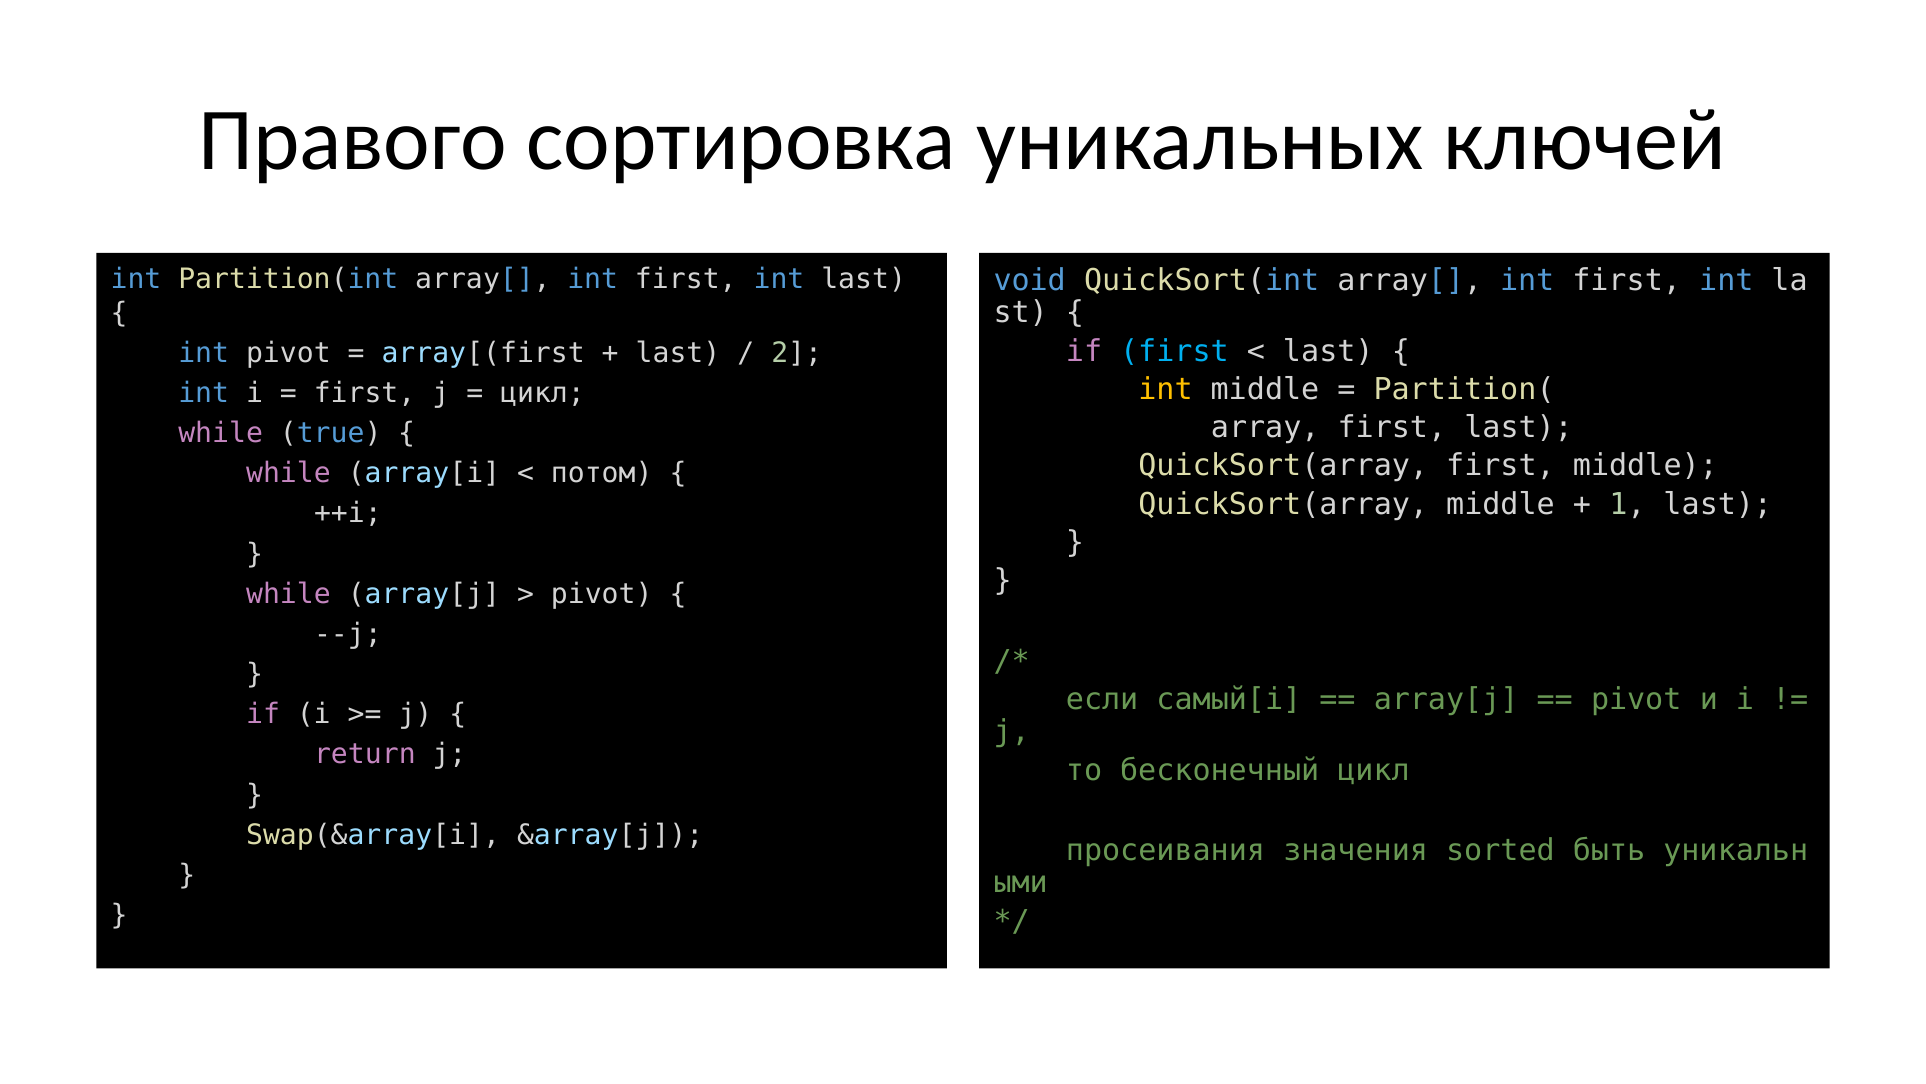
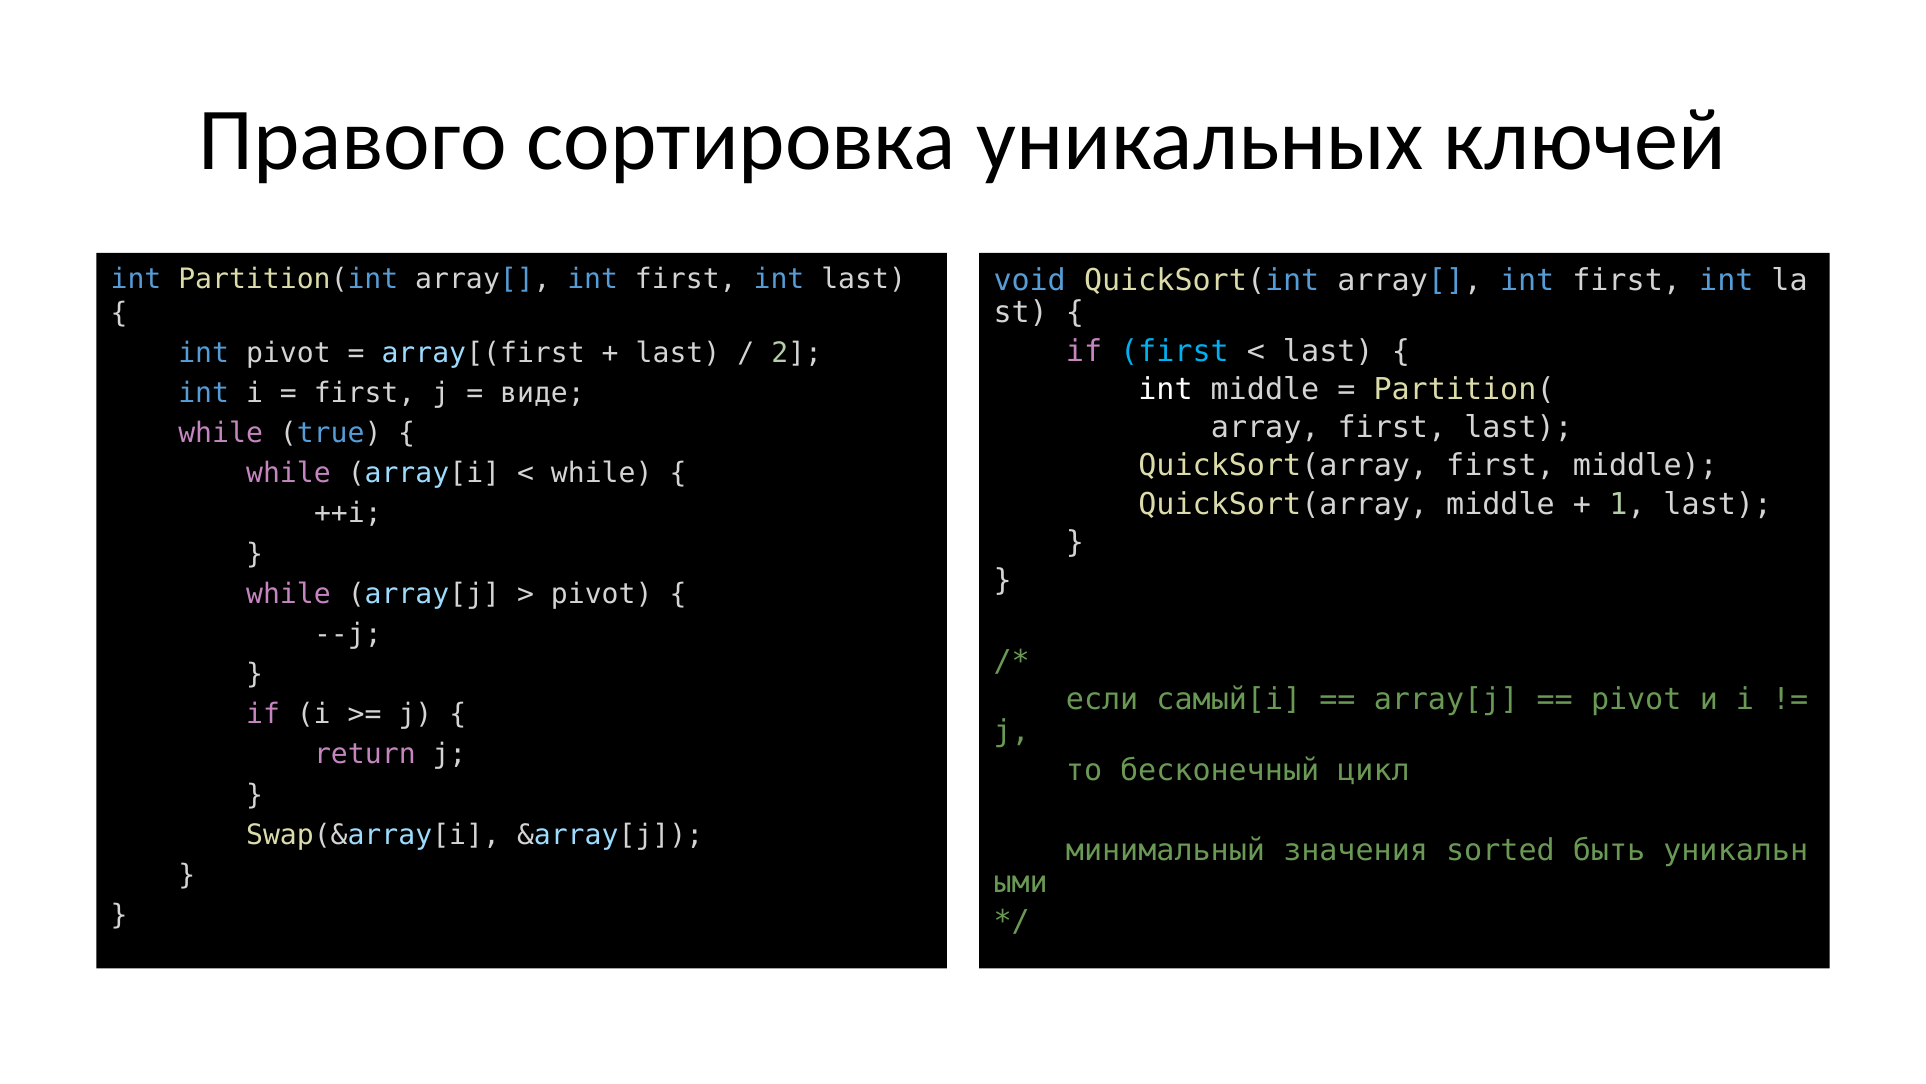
int colour: yellow -> white (1166, 389)
цикл: цикл -> виде (542, 393)
потом: потом -> while (602, 473)
просеивания: просеивания -> минимальный (1165, 850)
